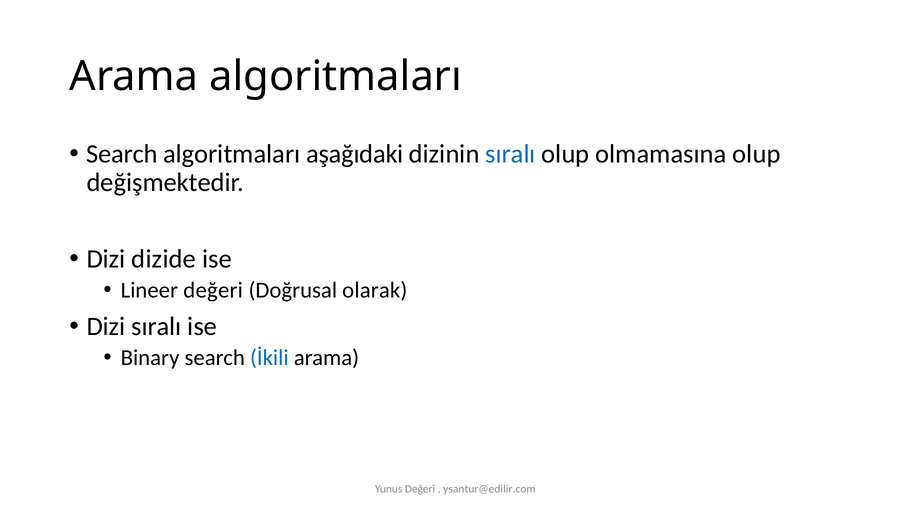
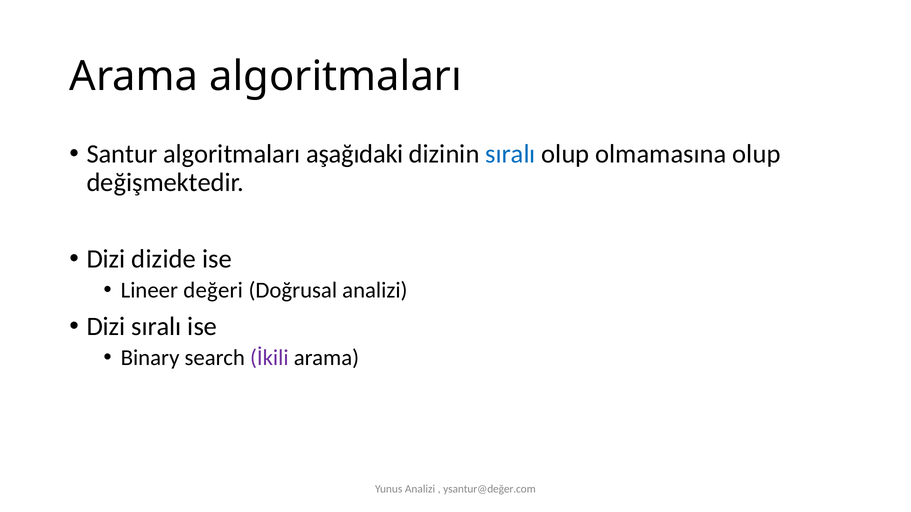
Search: Search -> Santur (122, 154)
Doğrusal olarak: olarak -> analizi (375, 291)
İkili colour: blue -> purple (269, 358)
Yunus Değeri: Değeri -> Analizi (420, 489)
ysantur@edilir.com: ysantur@edilir.com -> ysantur@değer.com (489, 489)
